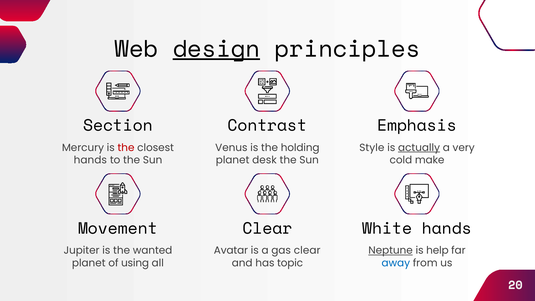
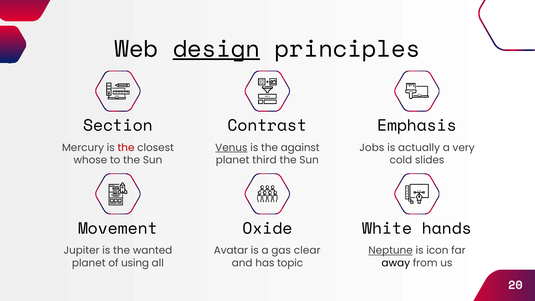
Venus underline: none -> present (231, 148)
holding: holding -> against (300, 148)
Style: Style -> Jobs (372, 148)
actually underline: present -> none (419, 148)
hands: hands -> whose (90, 160)
desk: desk -> third (264, 160)
make: make -> slides (430, 160)
Movement Clear: Clear -> Oxide (267, 228)
help: help -> icon (437, 250)
away colour: blue -> black (396, 263)
